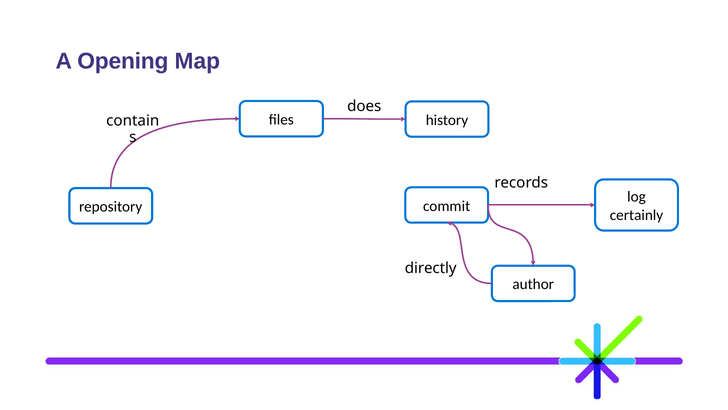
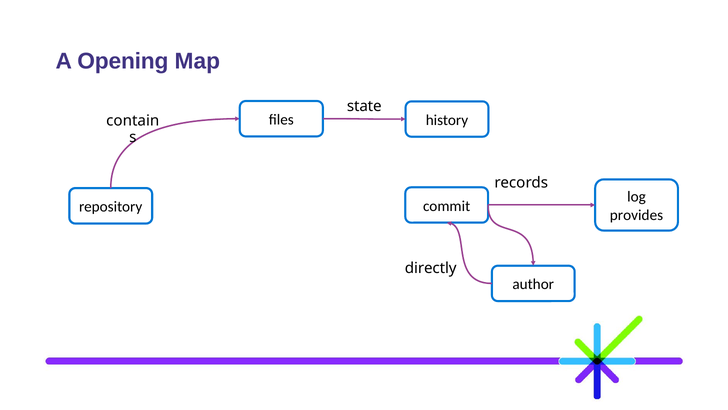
does: does -> state (364, 106)
certainly: certainly -> provides (636, 215)
